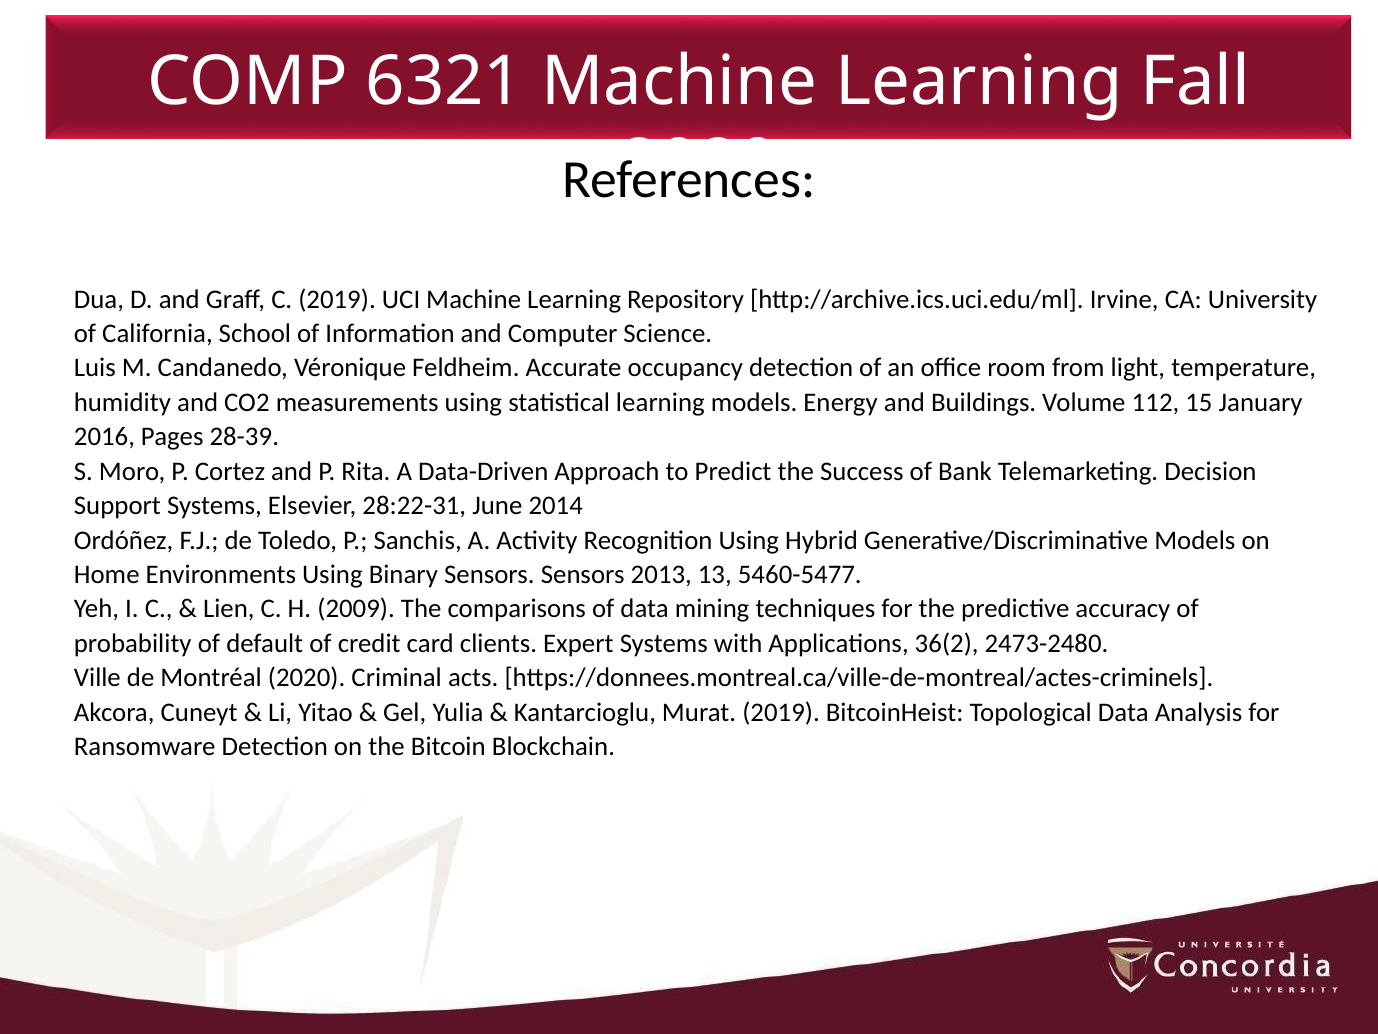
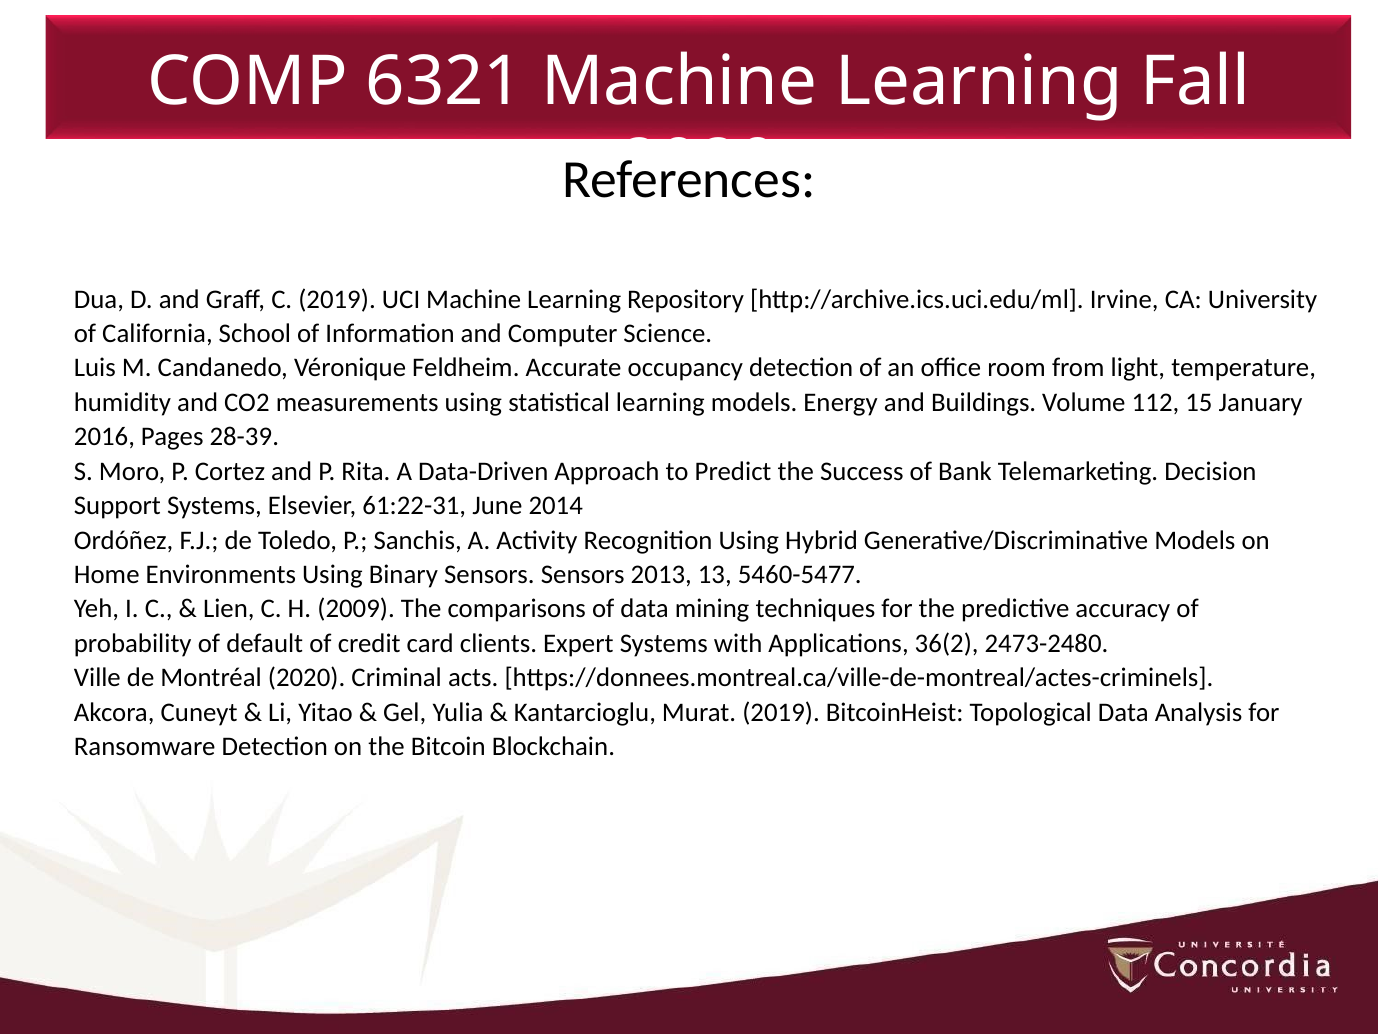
28:22-31: 28:22-31 -> 61:22-31 (414, 506)
